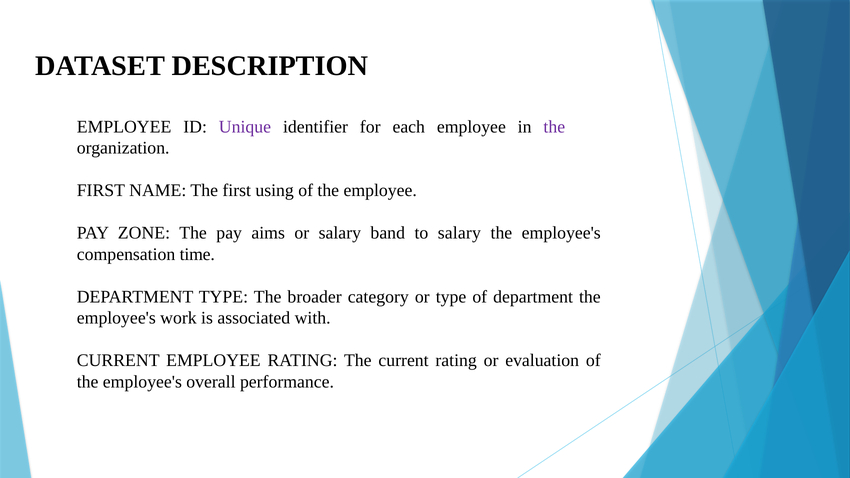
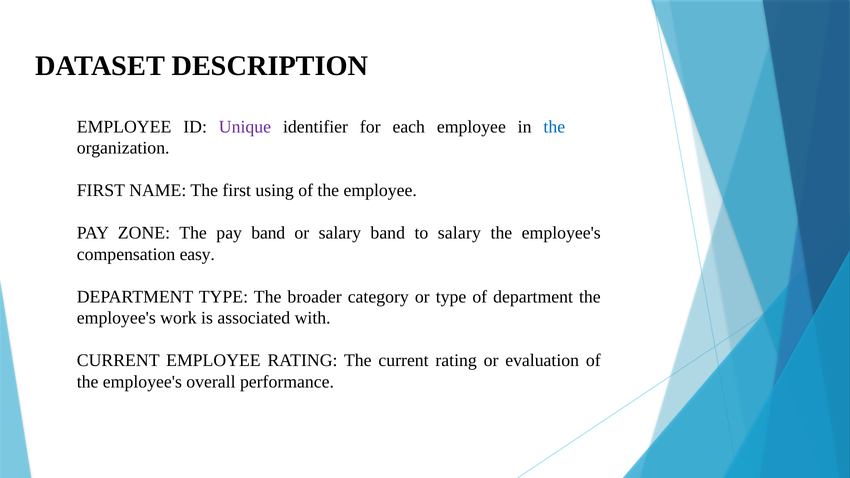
the colour: purple -> blue (554, 127)
pay aims: aims -> band (268, 233)
time: time -> easy (197, 254)
